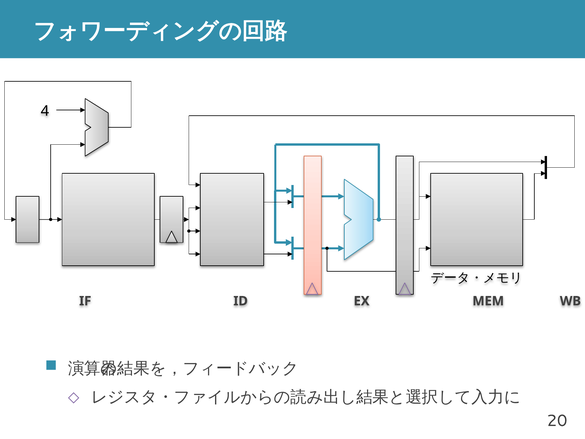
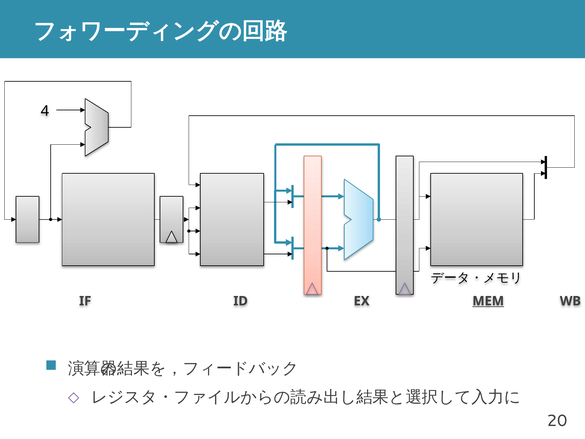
MEM underline: none -> present (488, 301)
